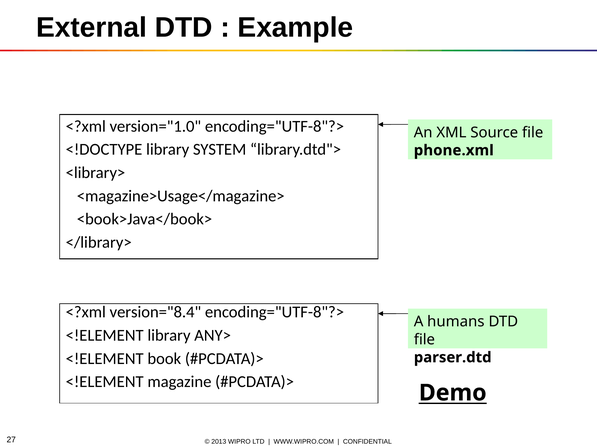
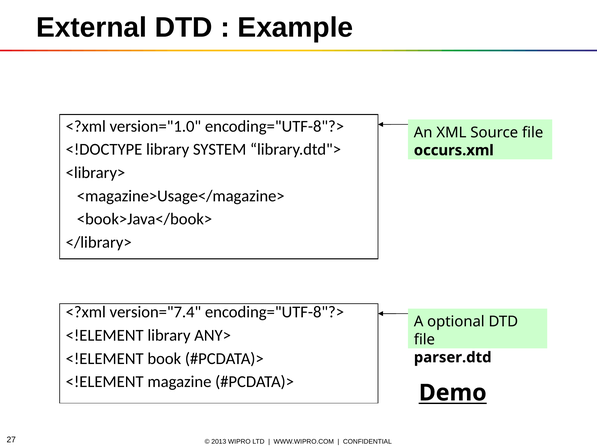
phone.xml: phone.xml -> occurs.xml (454, 150)
version="8.4: version="8.4 -> version="7.4 (155, 312)
humans: humans -> optional (456, 321)
